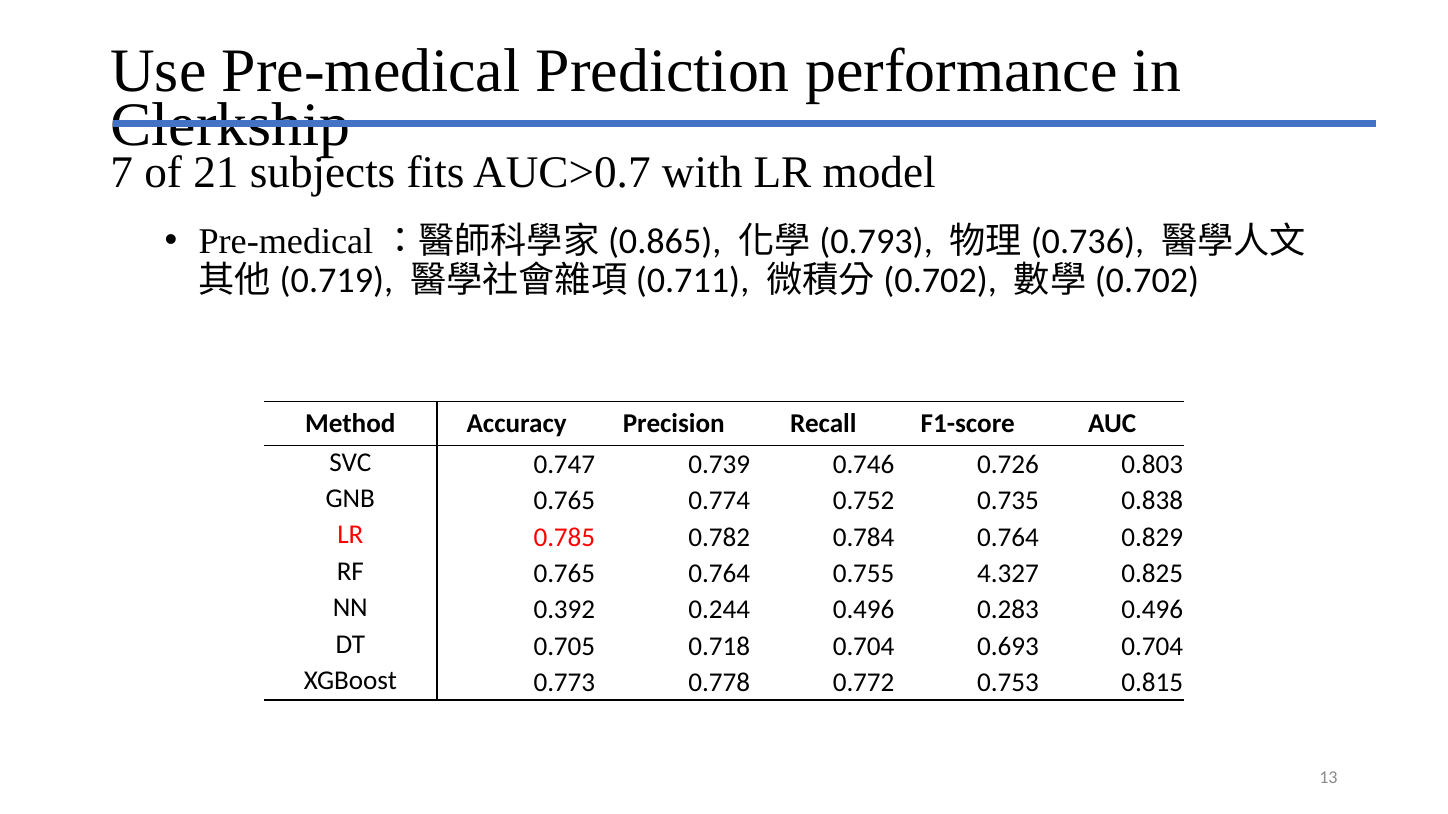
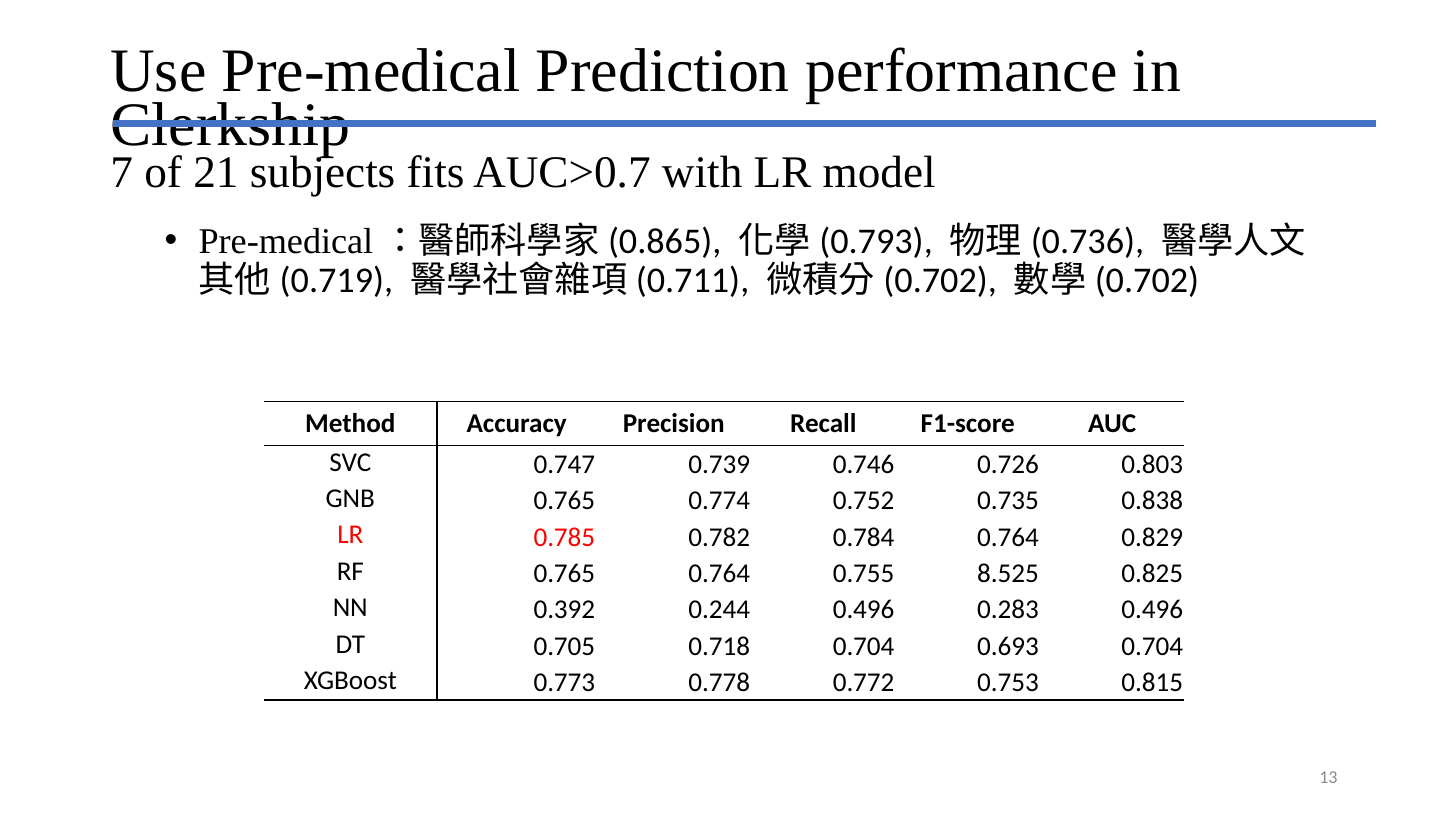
4.327: 4.327 -> 8.525 (1008, 574)
